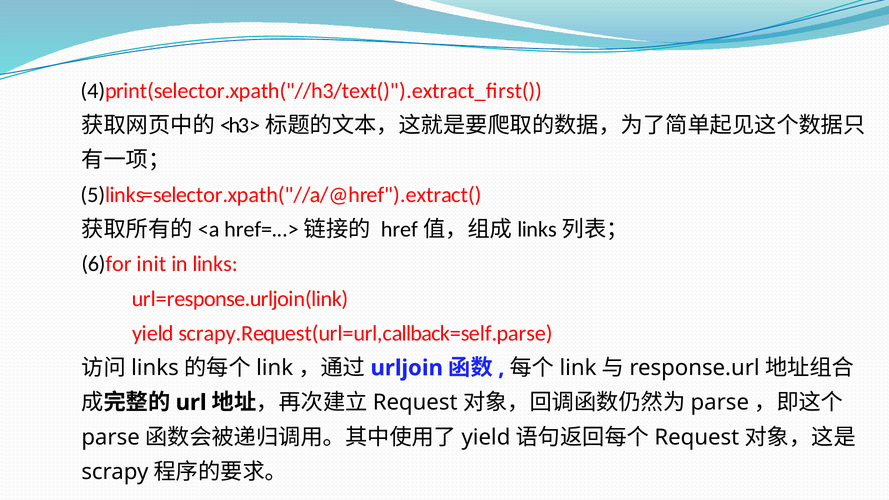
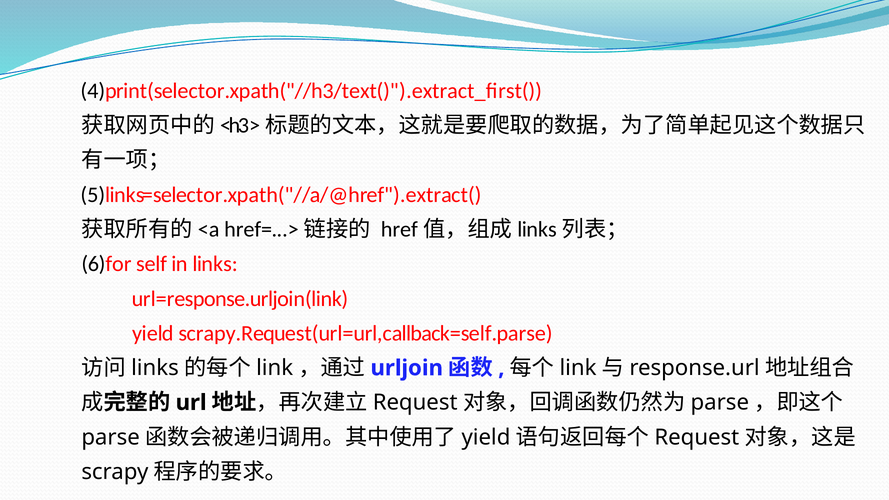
init: init -> self (152, 264)
